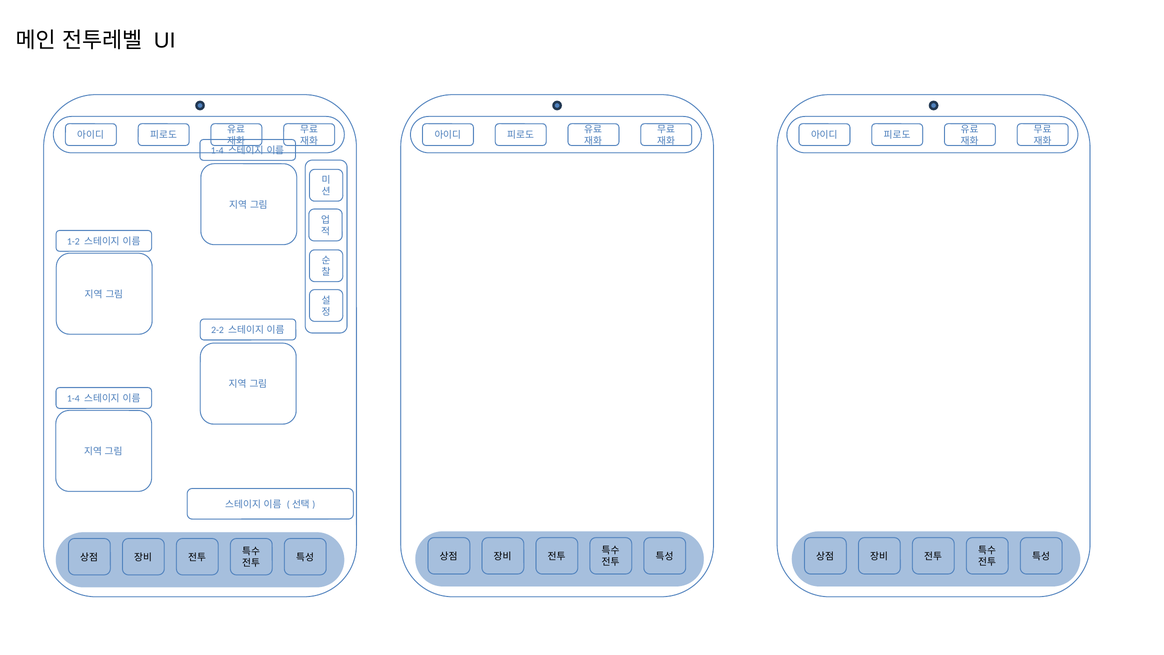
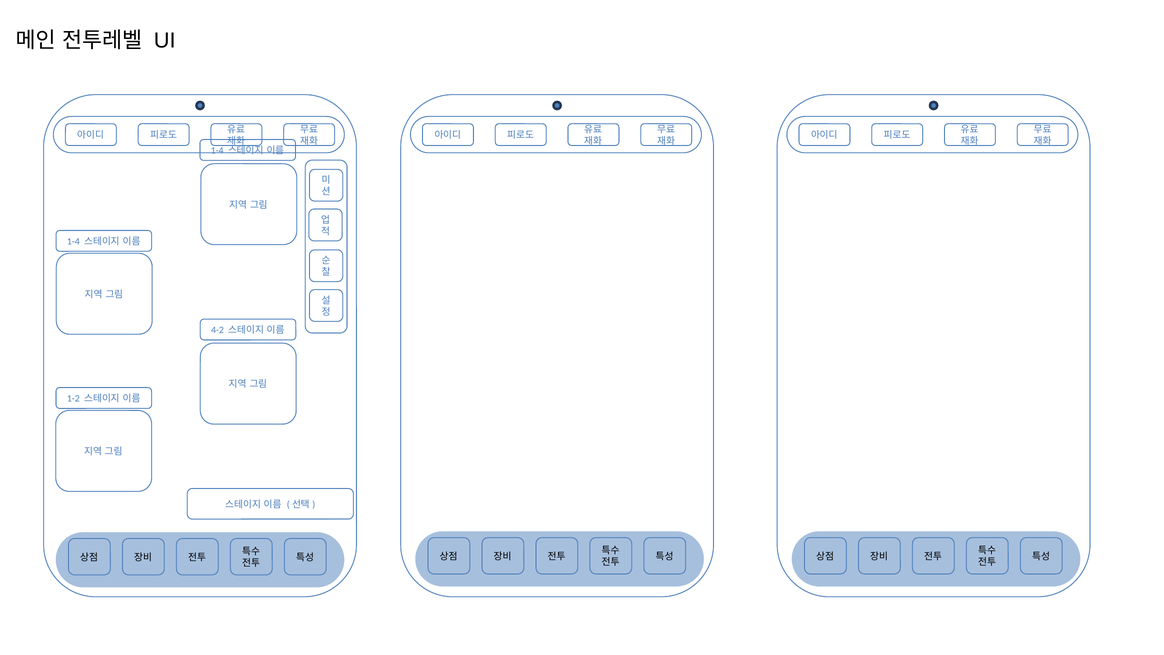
1-2: 1-2 -> 1-4 (73, 241)
2-2: 2-2 -> 4-2 (218, 330)
1-4: 1-4 -> 1-2 (73, 399)
